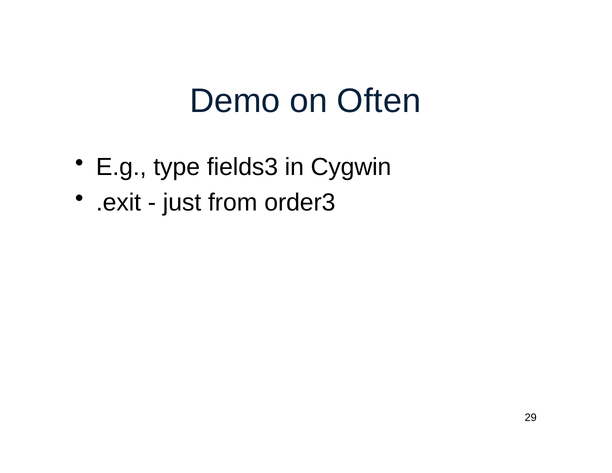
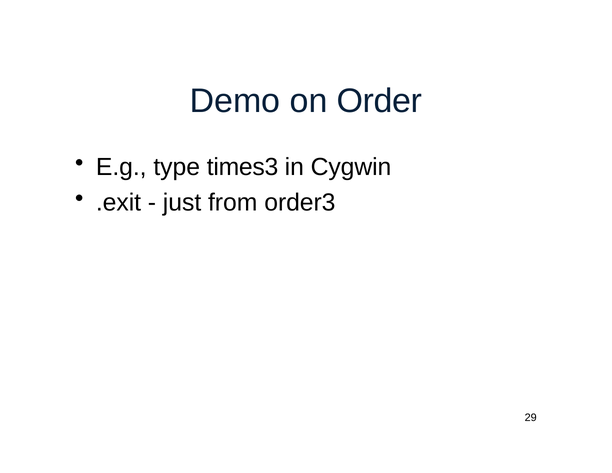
Often: Often -> Order (379, 101)
fields3: fields3 -> times3 (243, 167)
